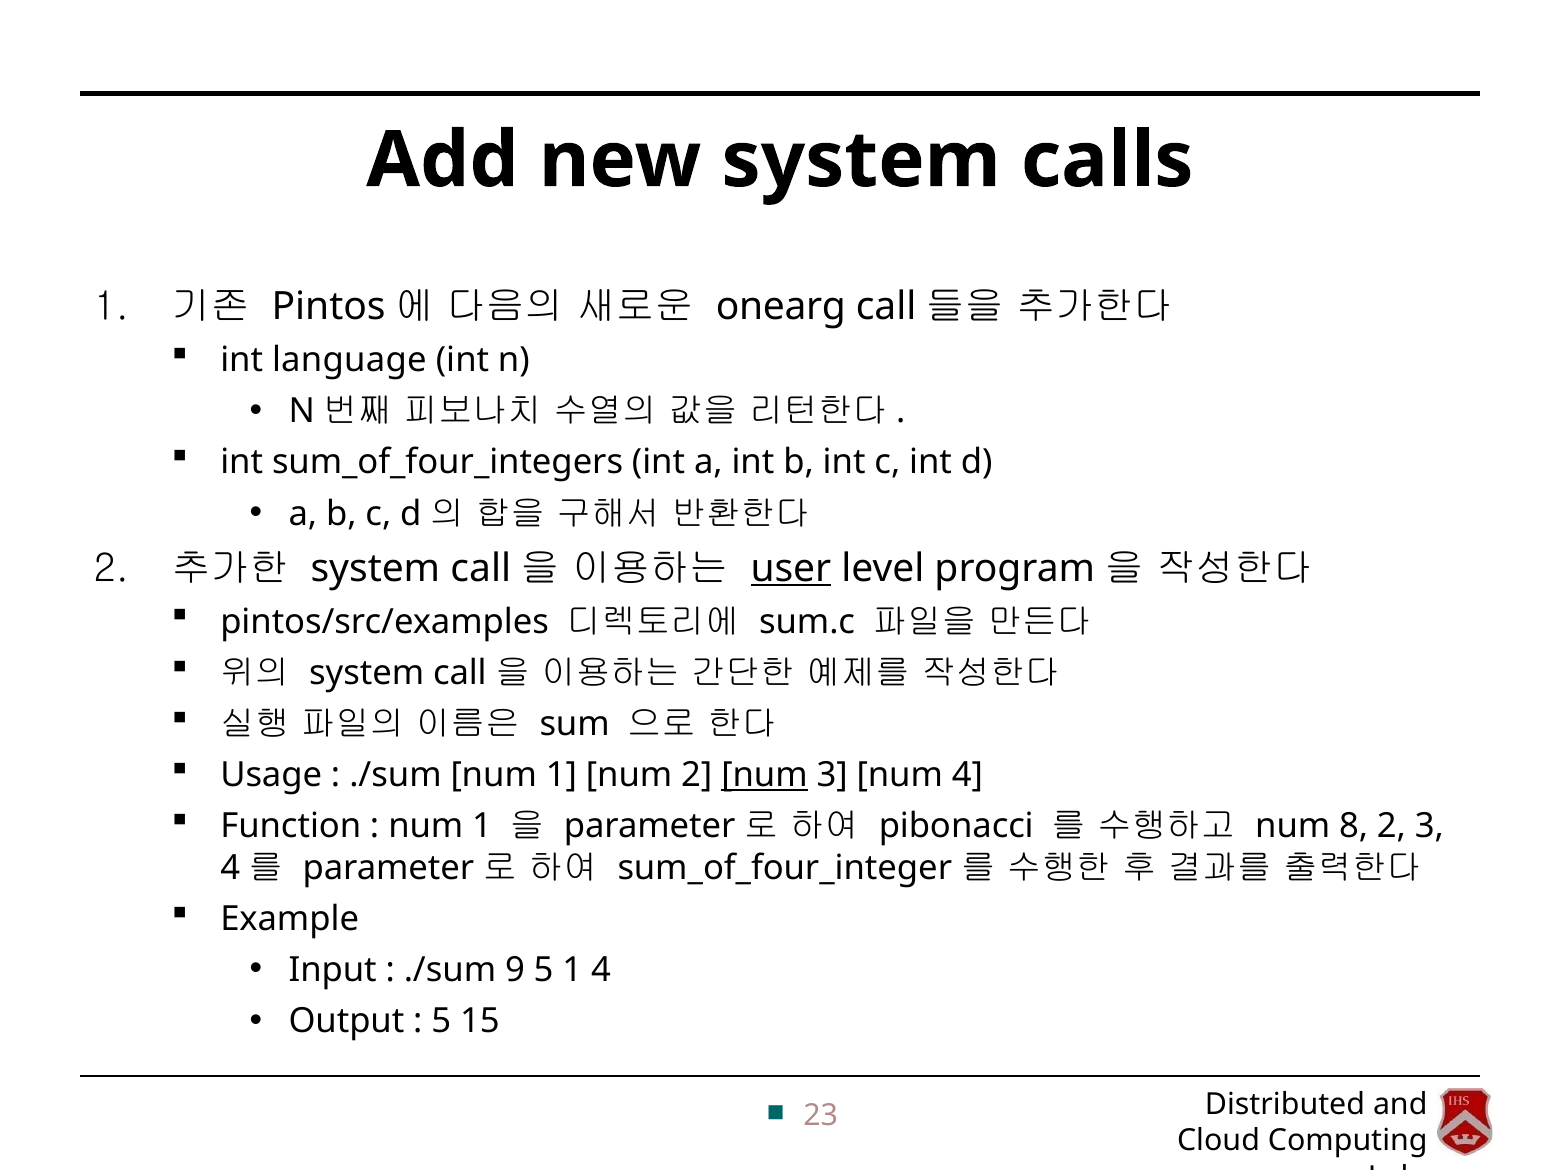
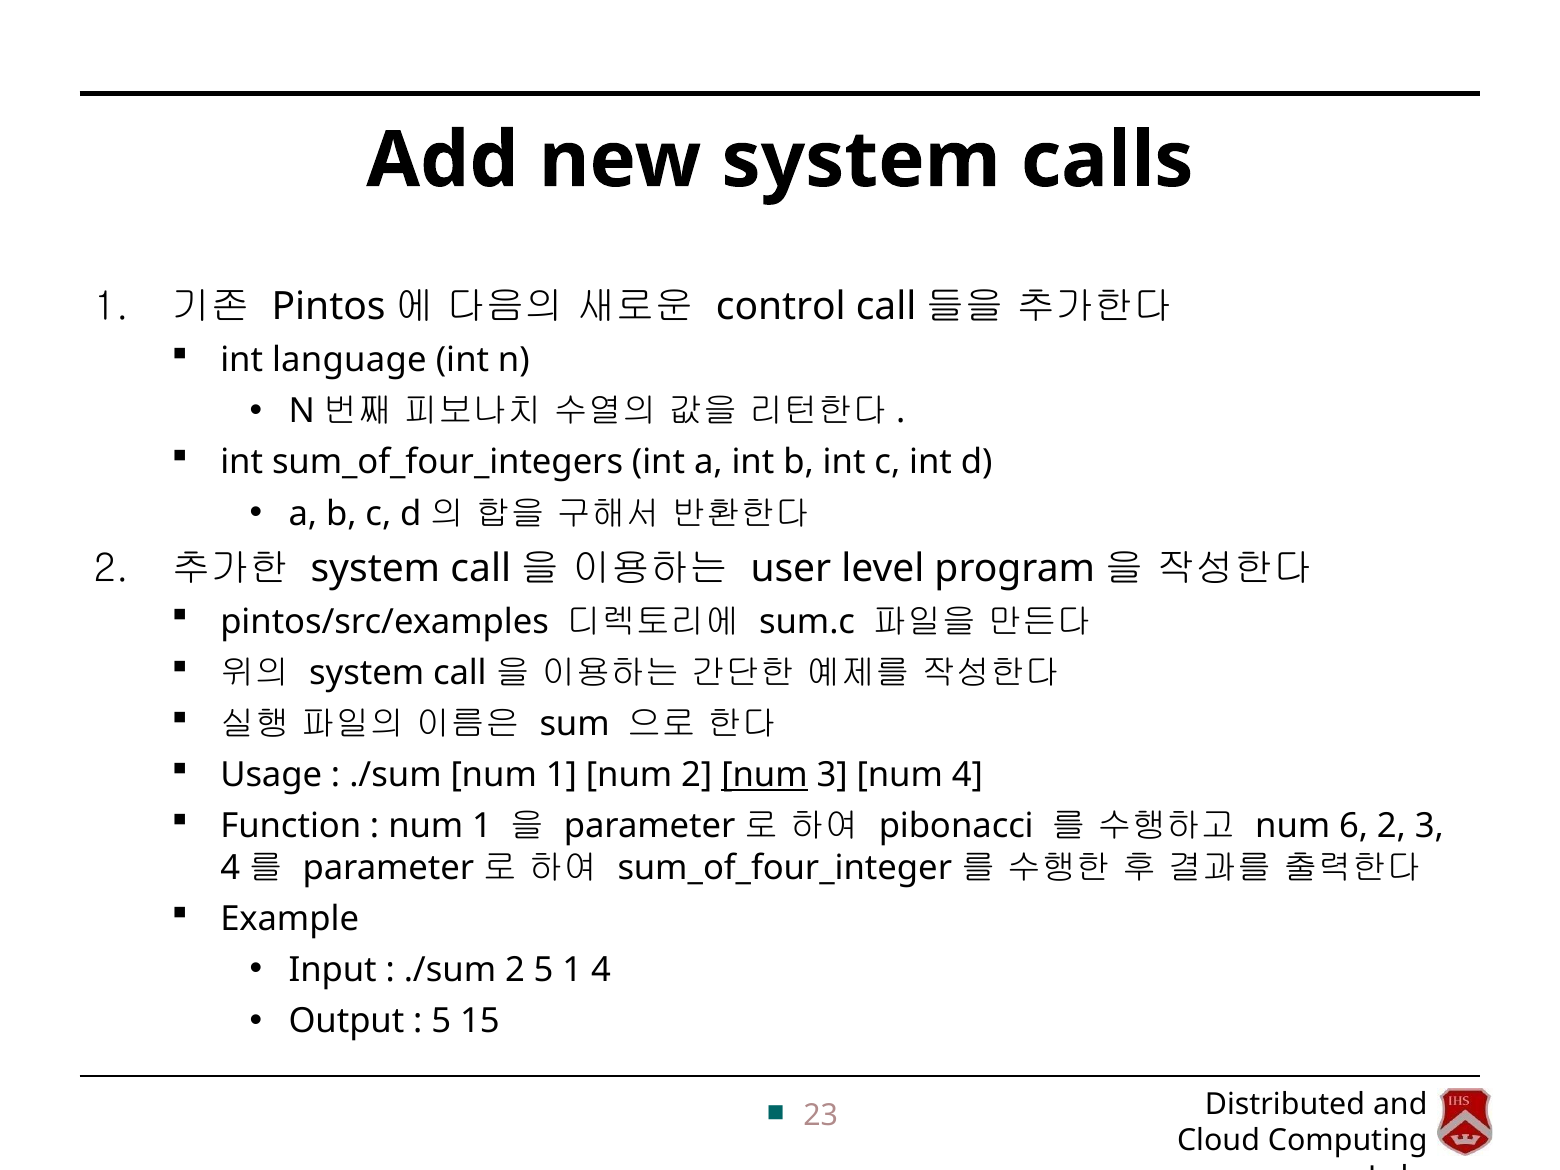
onearg: onearg -> control (781, 307)
user underline: present -> none (791, 569)
8: 8 -> 6 (1354, 826)
./sum 9: 9 -> 2 (515, 970)
